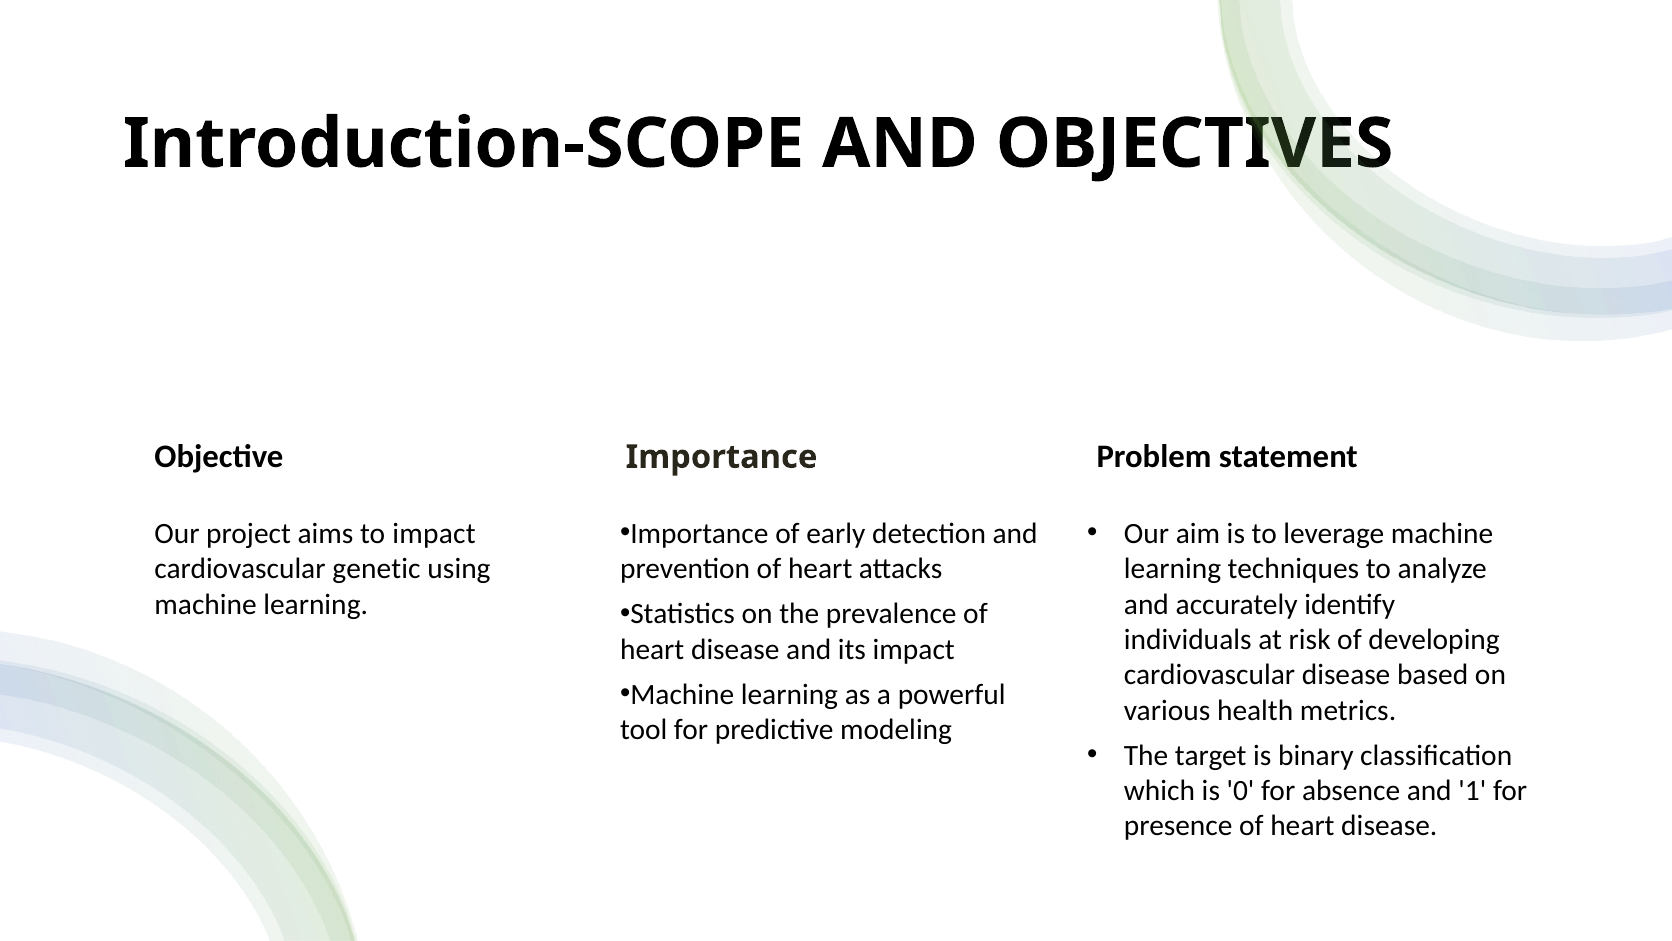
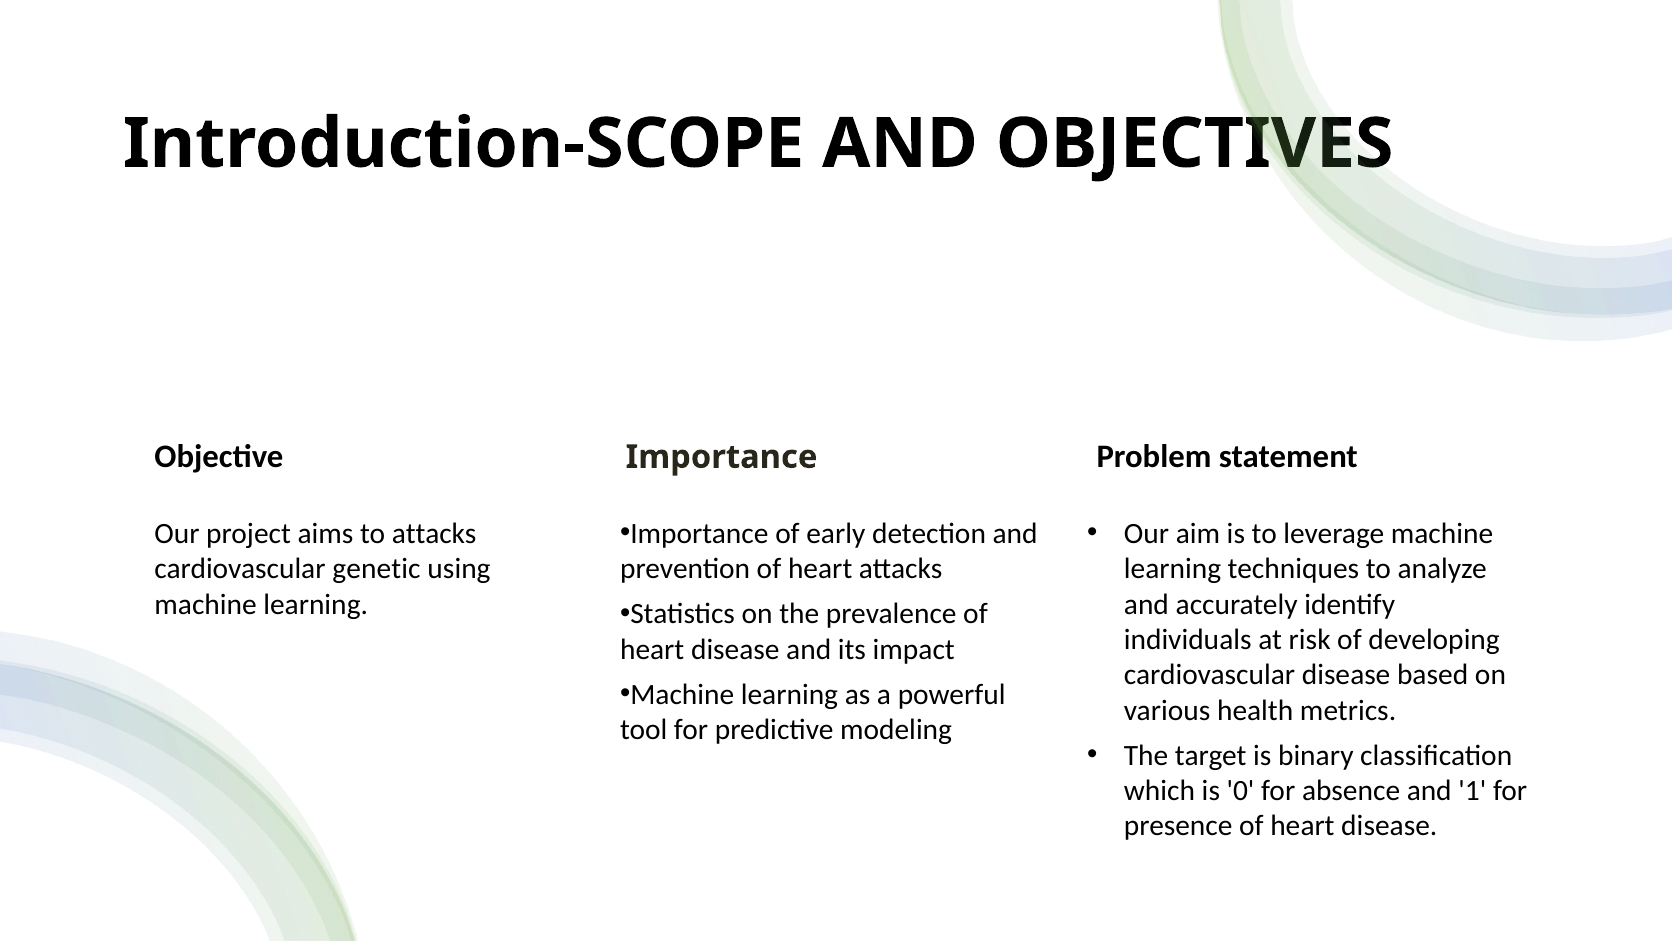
to impact: impact -> attacks (434, 533)
